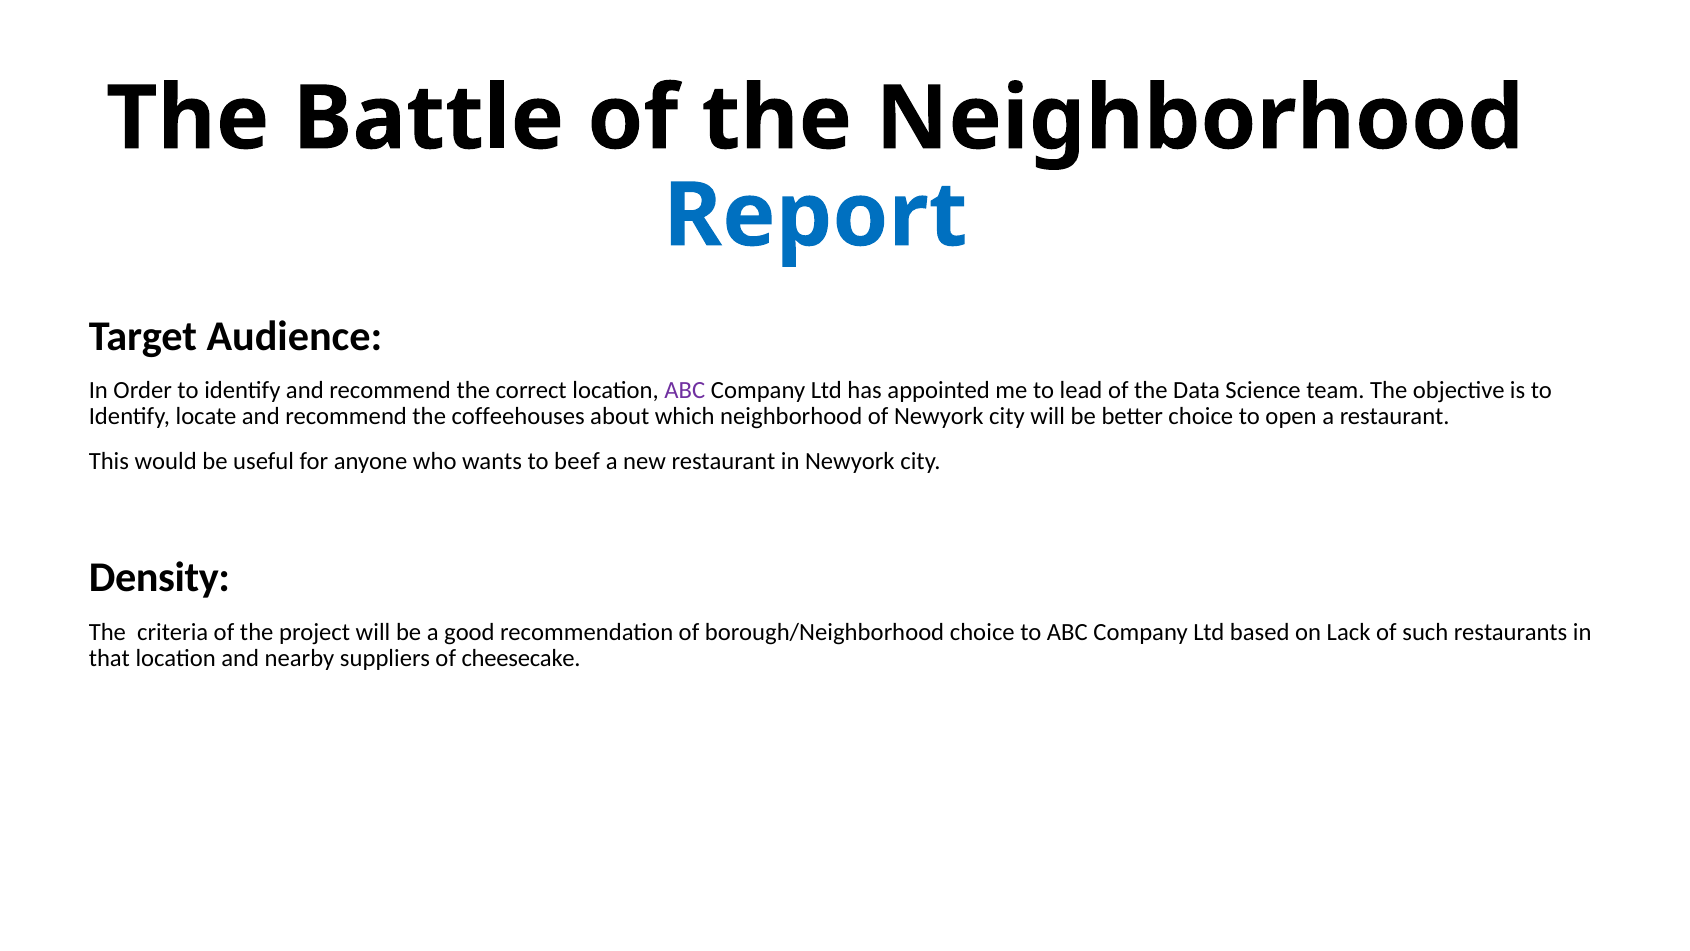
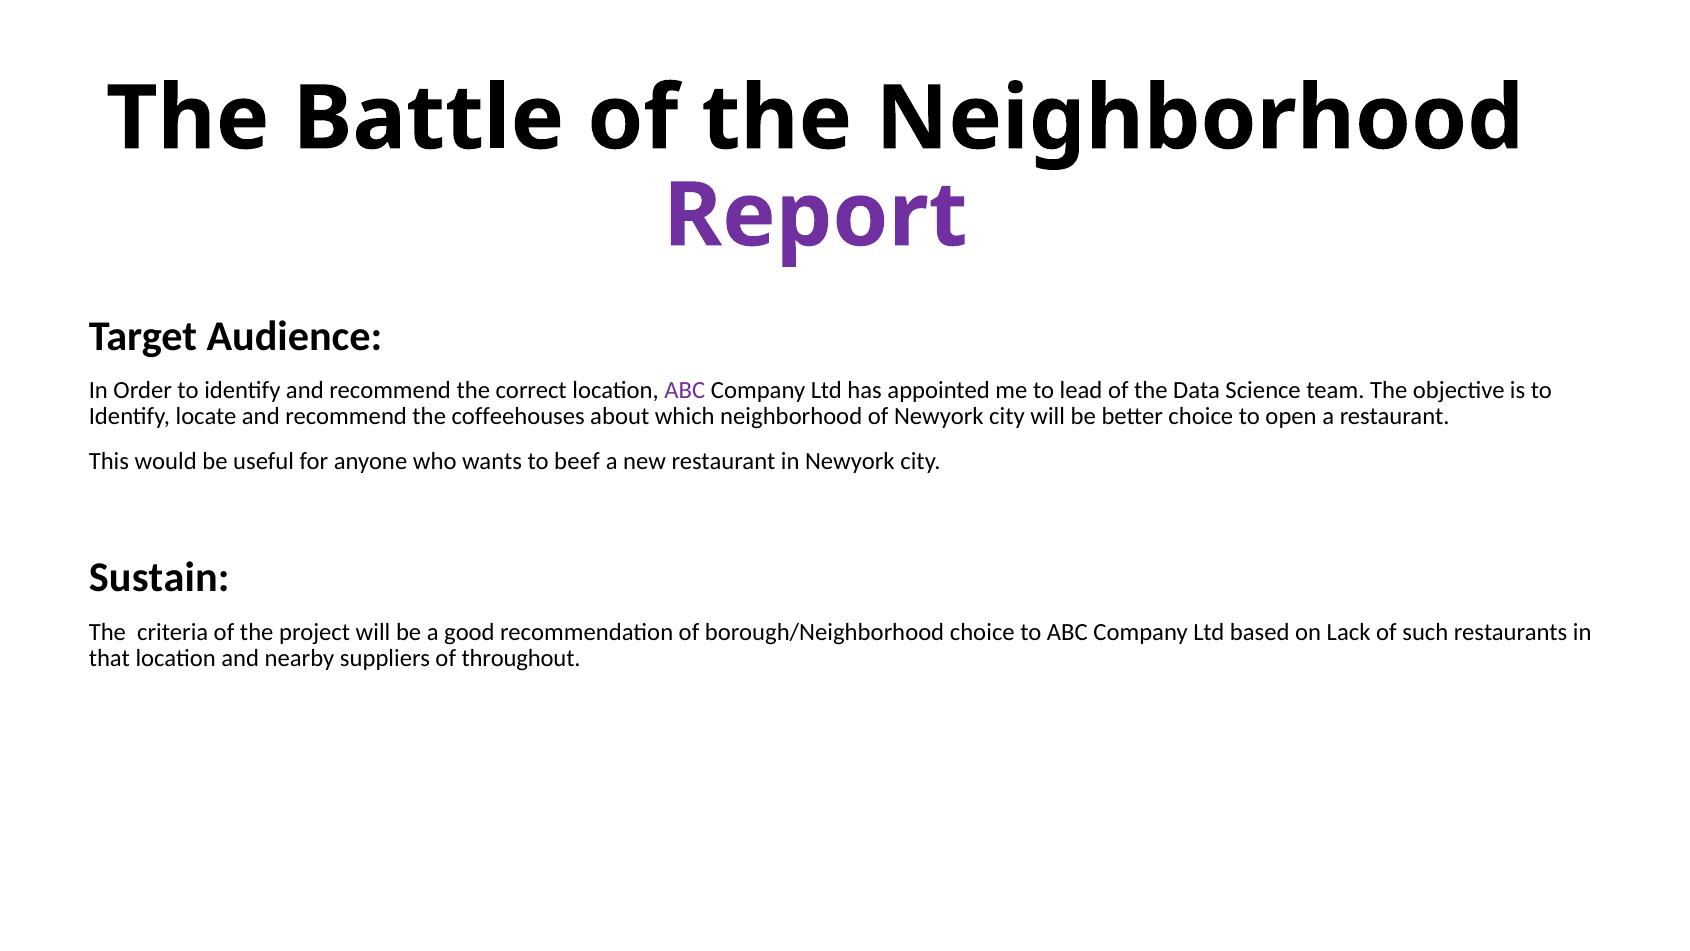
Report colour: blue -> purple (815, 216)
Density: Density -> Sustain (159, 578)
cheesecake: cheesecake -> throughout (521, 658)
